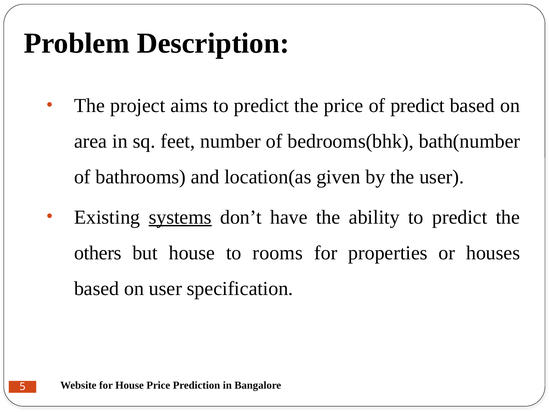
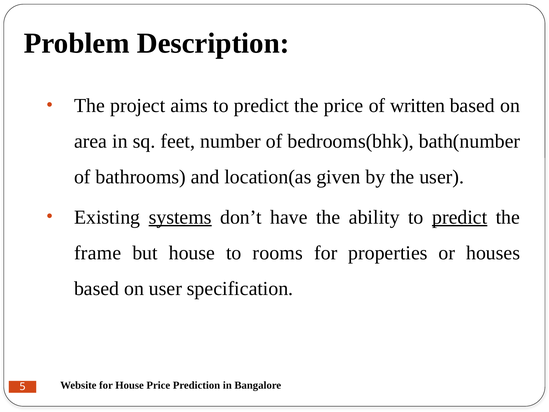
of predict: predict -> written (418, 106)
predict underline: none -> present (460, 217)
others: others -> frame (98, 253)
